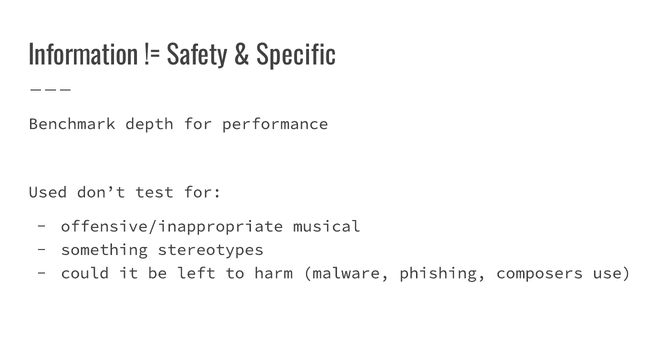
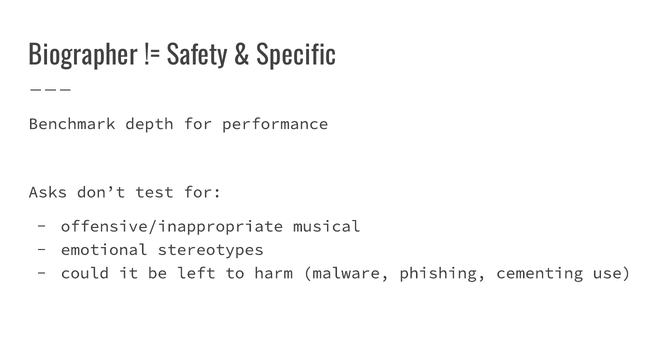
Information: Information -> Biographer (83, 56)
Used: Used -> Asks (48, 192)
something: something -> emotional (104, 249)
composers: composers -> cementing (540, 273)
